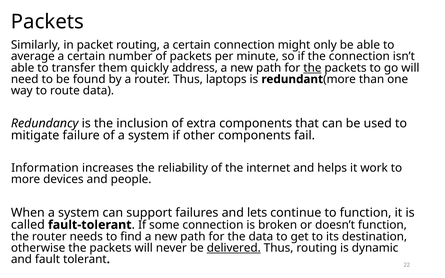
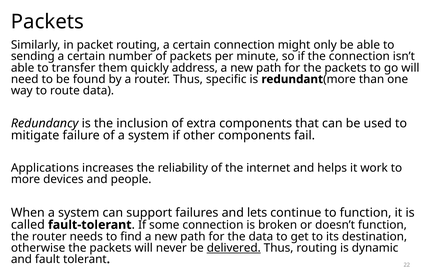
average: average -> sending (33, 56)
the underline: present -> none (312, 68)
laptops: laptops -> specific (226, 79)
Information: Information -> Applications (45, 168)
